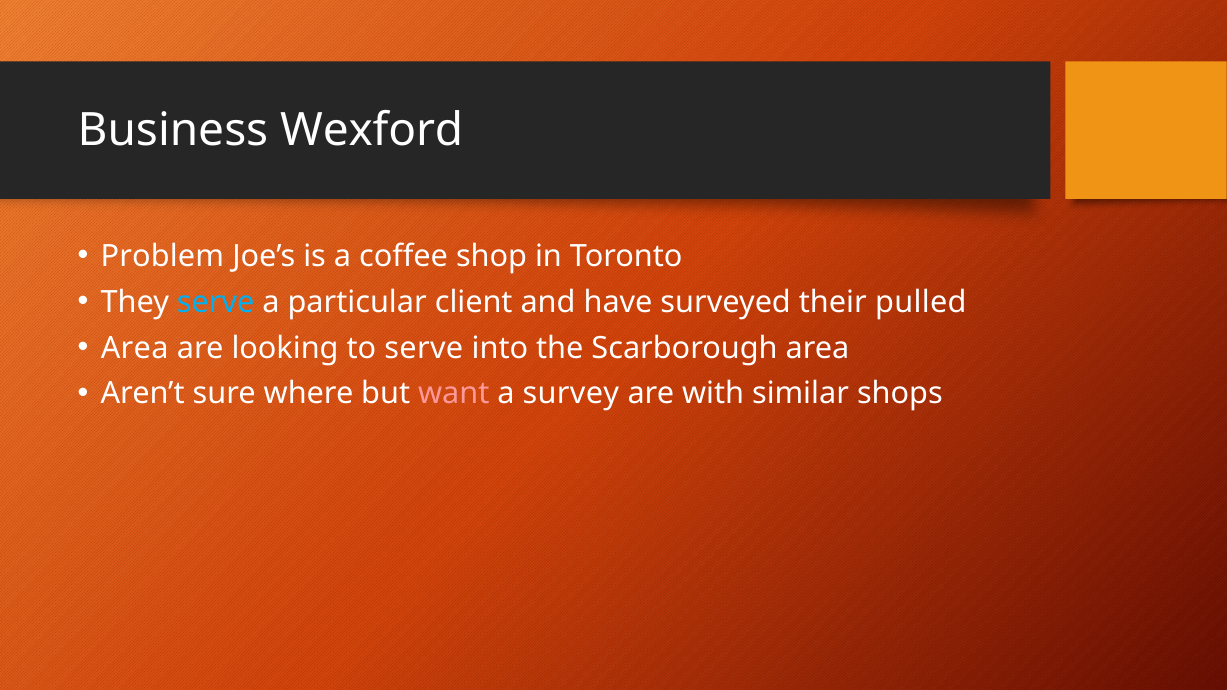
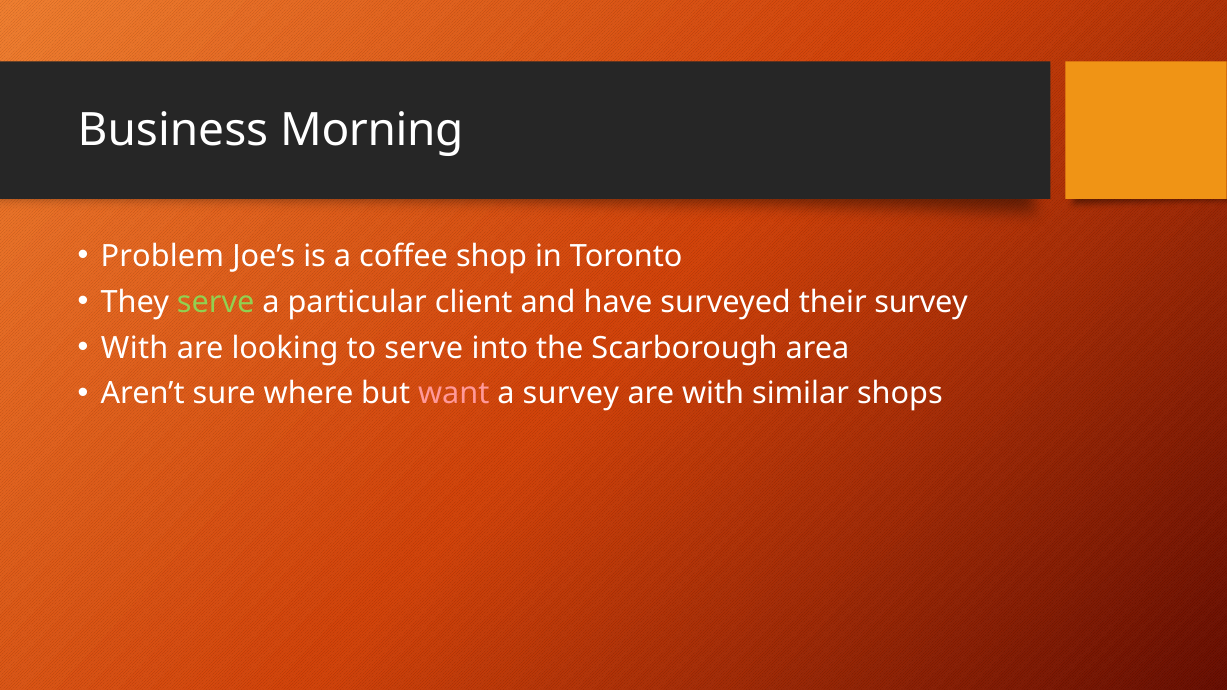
Wexford: Wexford -> Morning (372, 130)
serve colour: light blue -> light green (216, 302)
their pulled: pulled -> survey (921, 302)
Area: Area -> With (135, 348)
